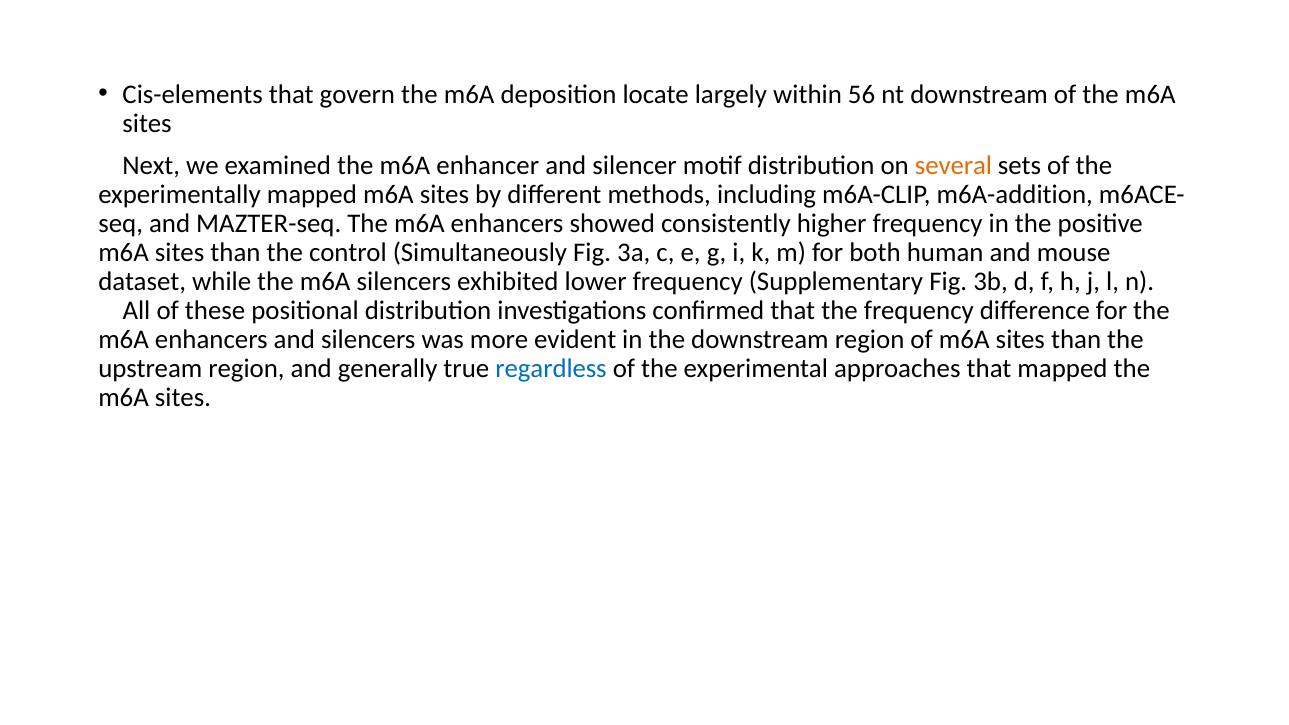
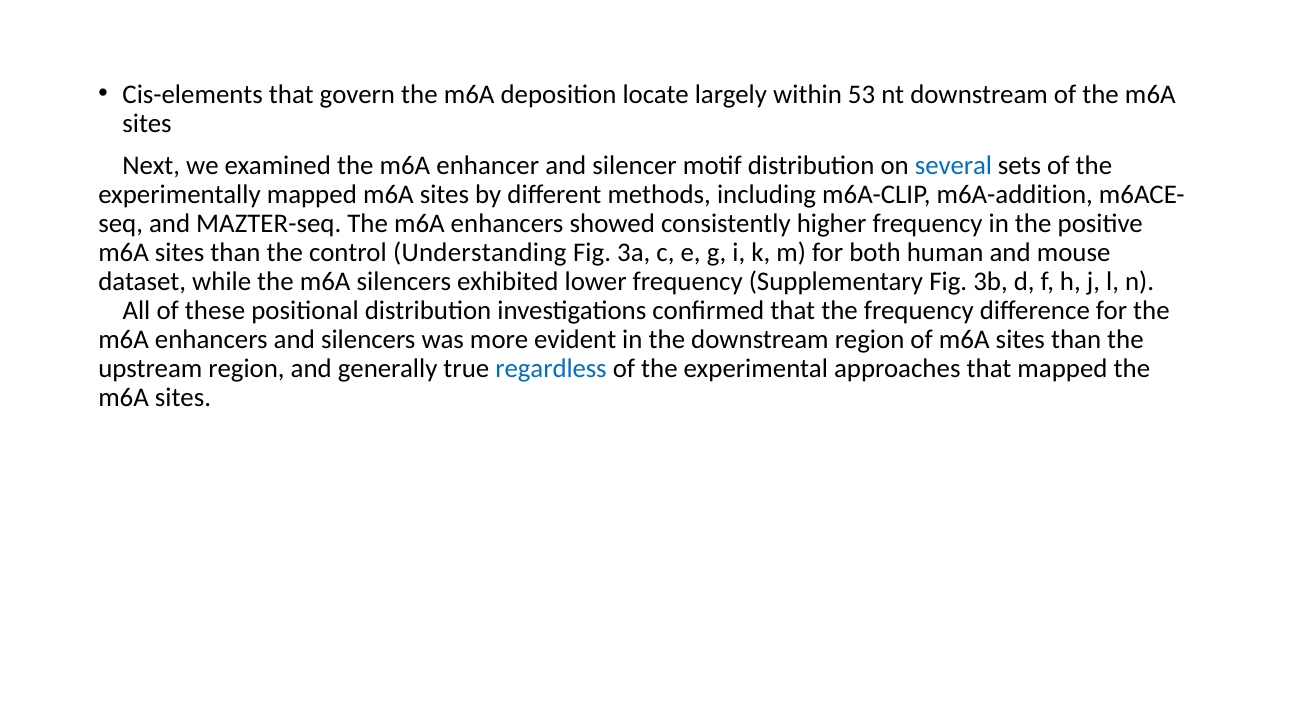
56: 56 -> 53 (862, 94)
several colour: orange -> blue (953, 166)
Simultaneously: Simultaneously -> Understanding (480, 253)
